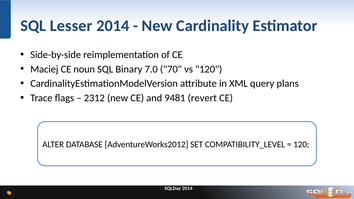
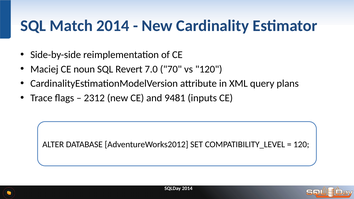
Lesser: Lesser -> Match (71, 26)
Binary: Binary -> Revert (129, 69)
revert: revert -> inputs (202, 98)
